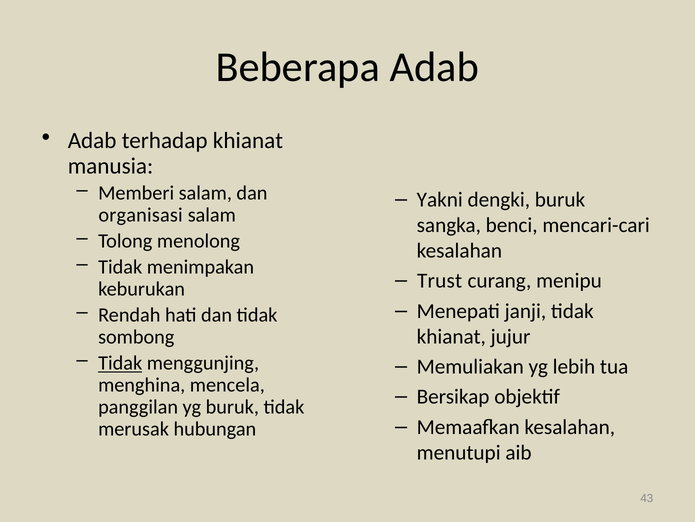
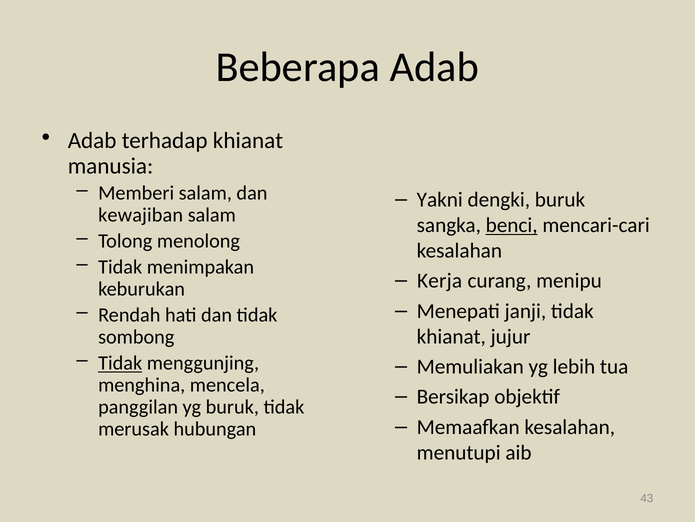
organisasi: organisasi -> kewajiban (141, 215)
benci underline: none -> present (512, 225)
Trust: Trust -> Kerja (440, 281)
